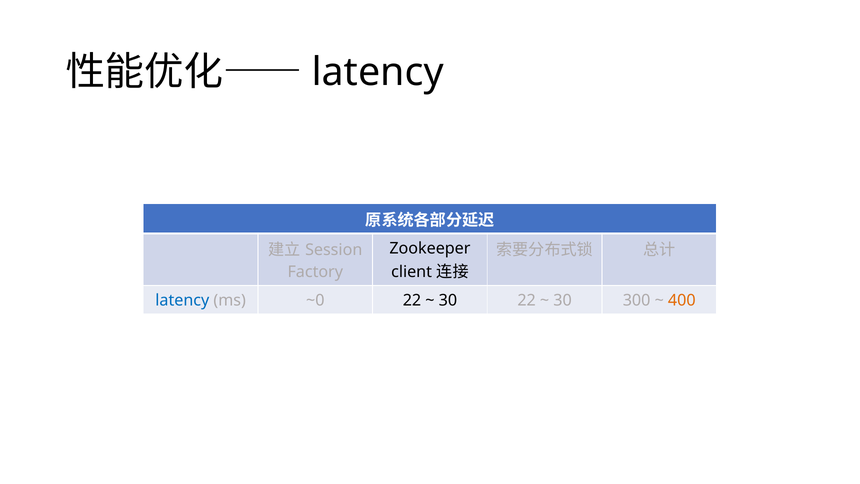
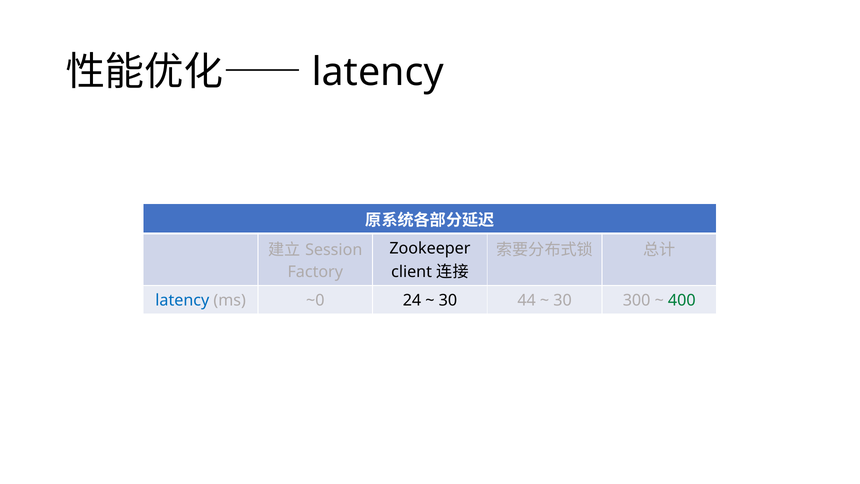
~0 22: 22 -> 24 (412, 300)
30 22: 22 -> 44 (527, 300)
400 colour: orange -> green (682, 300)
